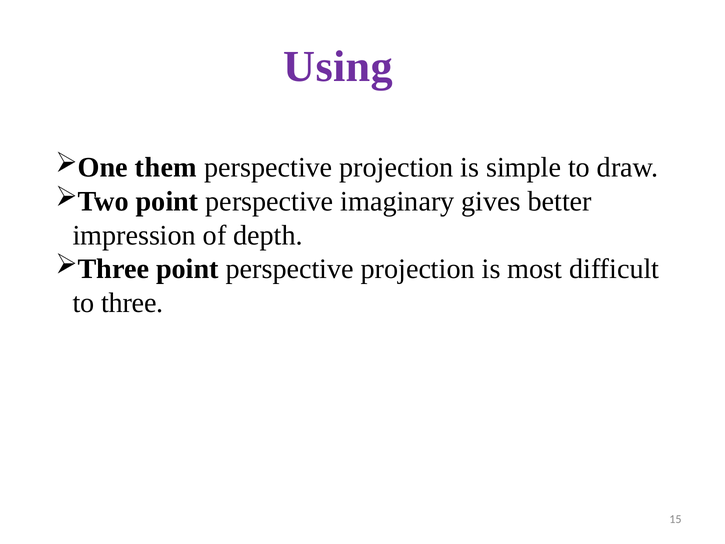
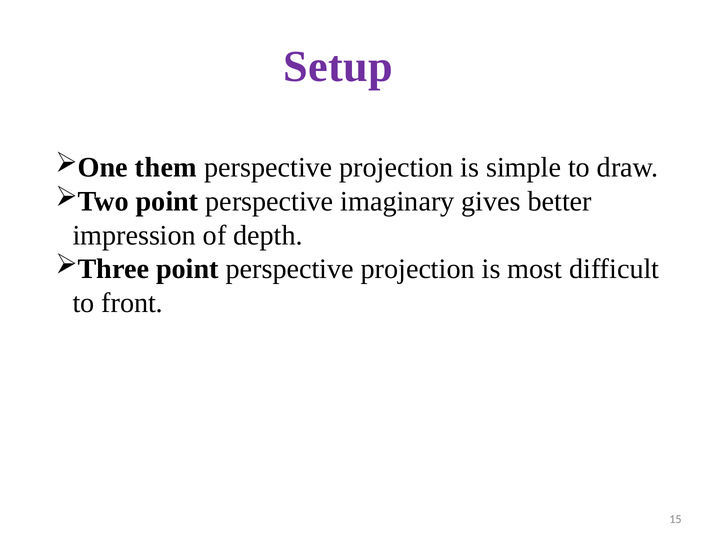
Using: Using -> Setup (338, 67)
three: three -> front (132, 303)
